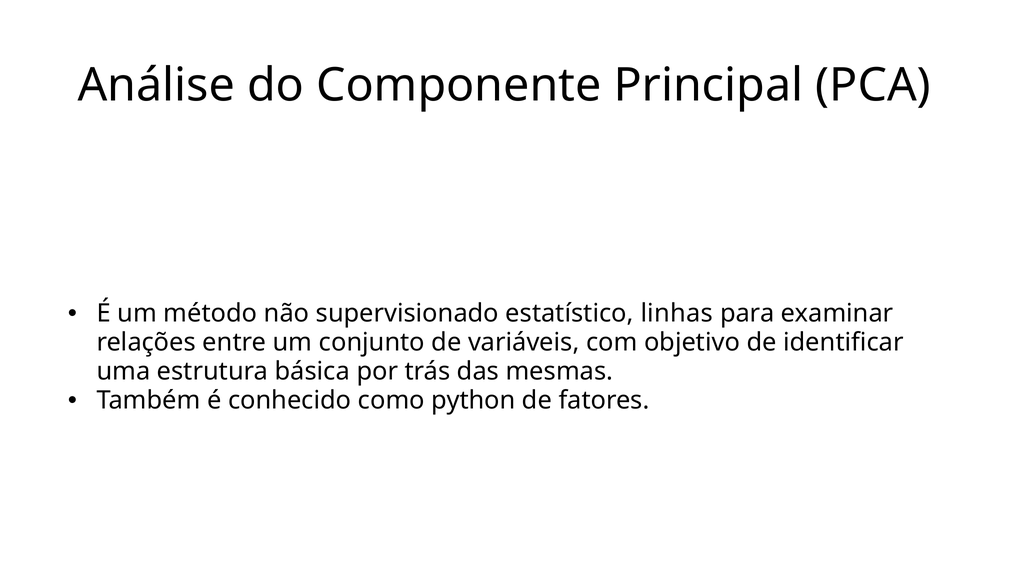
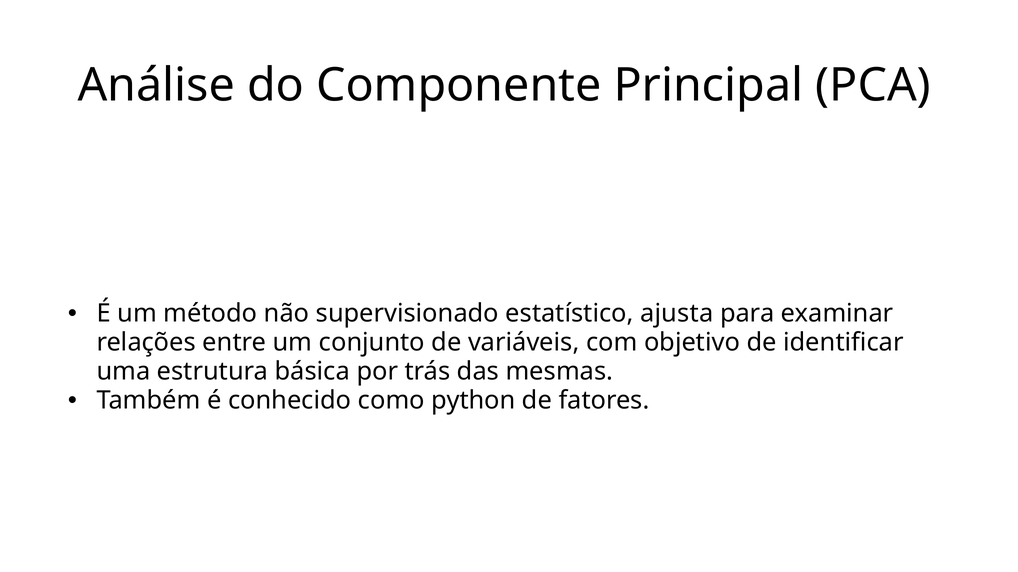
linhas: linhas -> ajusta (677, 314)
